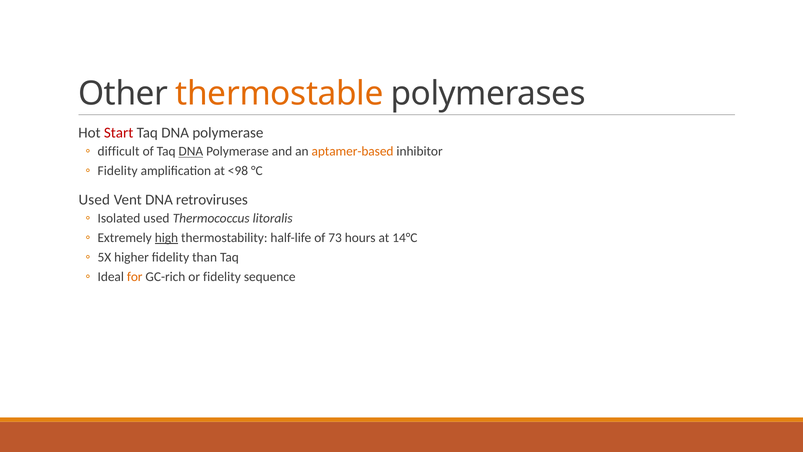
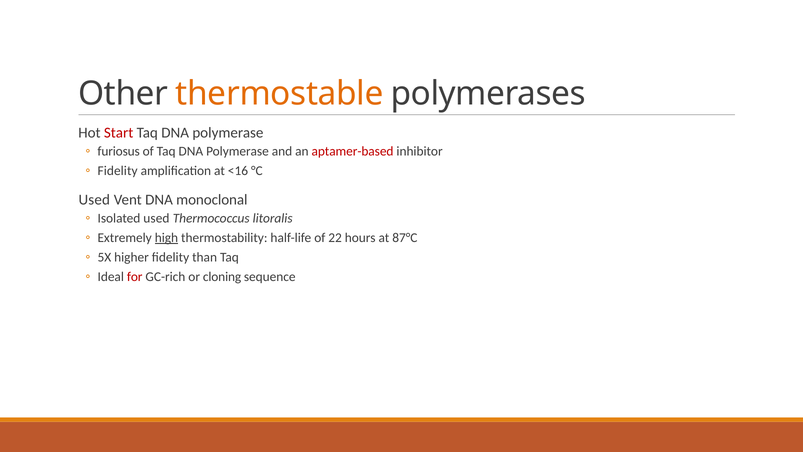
difficult: difficult -> furiosus (119, 151)
DNA underline: present -> none (191, 151)
aptamer-based colour: orange -> red (353, 151)
<98: <98 -> <16 (238, 171)
retroviruses: retroviruses -> monoclonal (212, 199)
73: 73 -> 22 (335, 238)
14°C: 14°C -> 87°C (405, 238)
for colour: orange -> red (135, 277)
or fidelity: fidelity -> cloning (222, 277)
